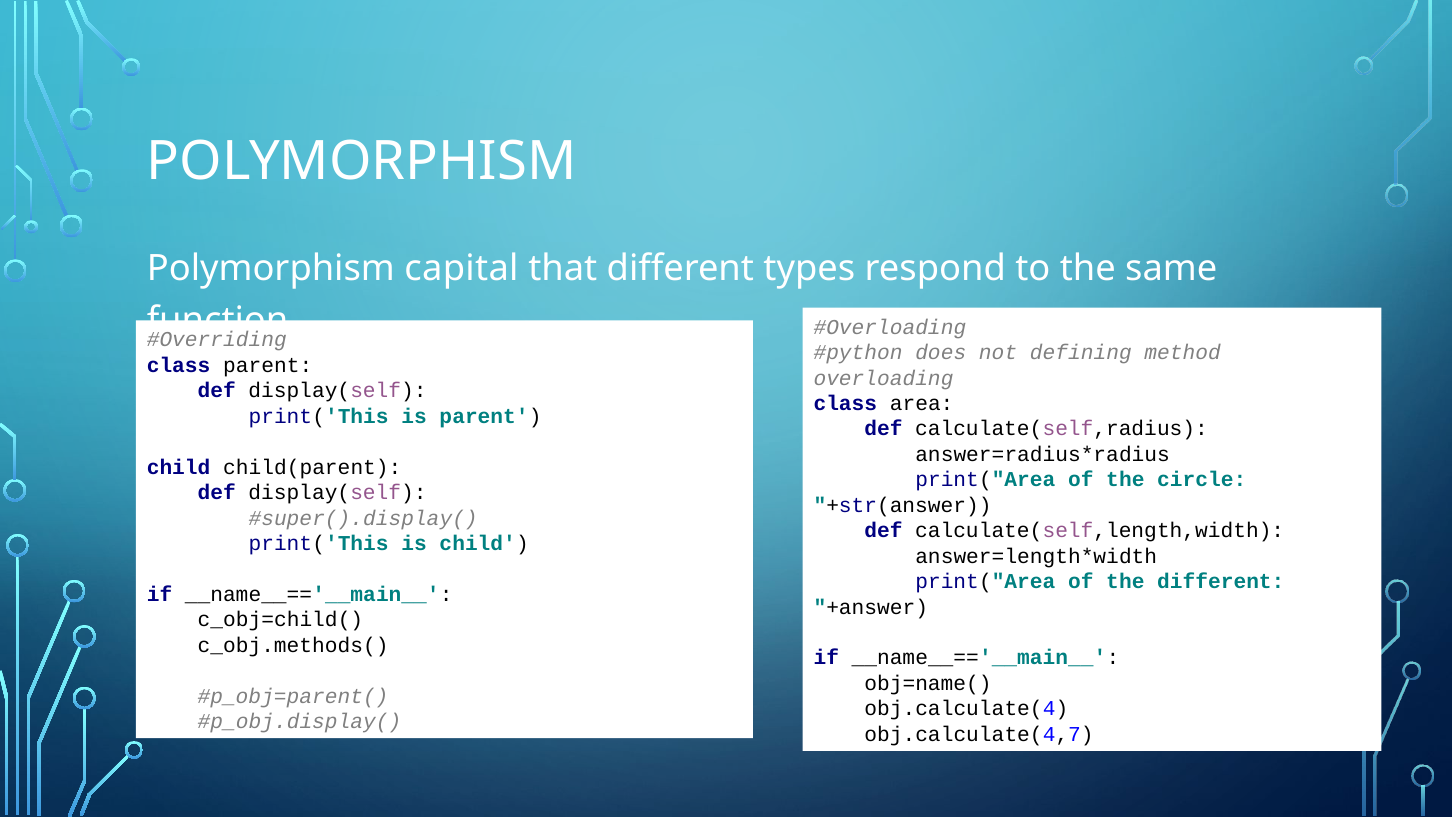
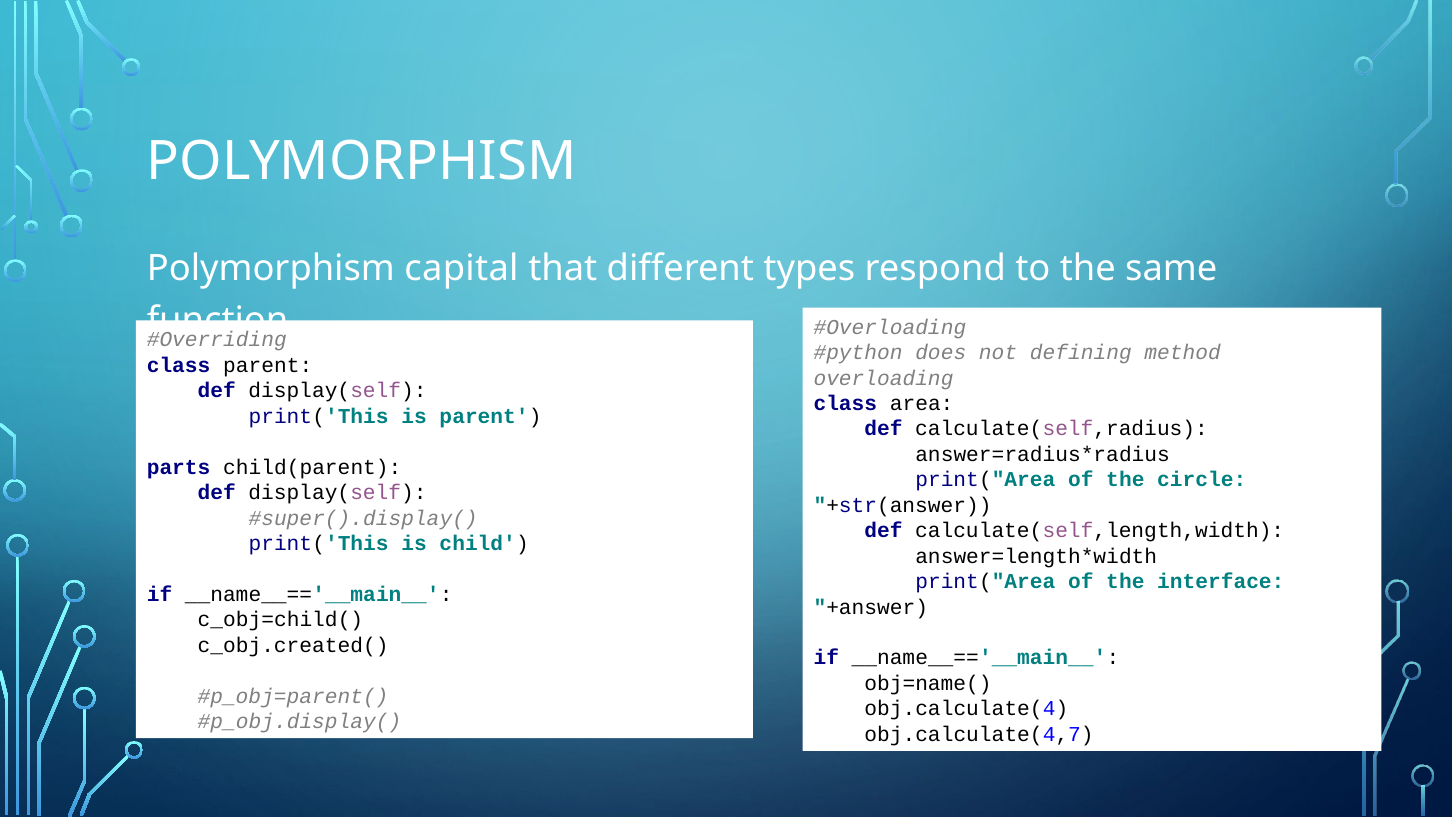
child: child -> parts (179, 467)
the different: different -> interface (1221, 581)
c_obj.methods(: c_obj.methods( -> c_obj.created( (293, 645)
